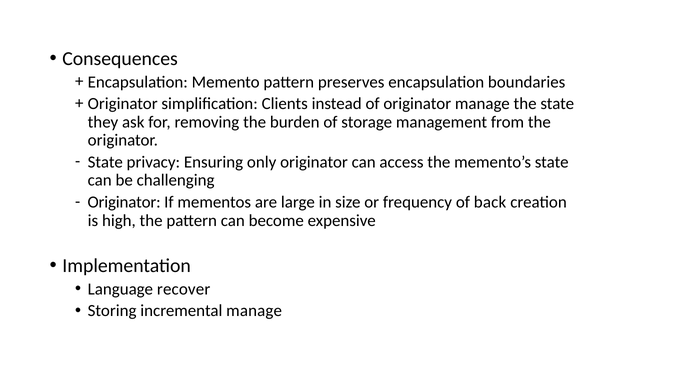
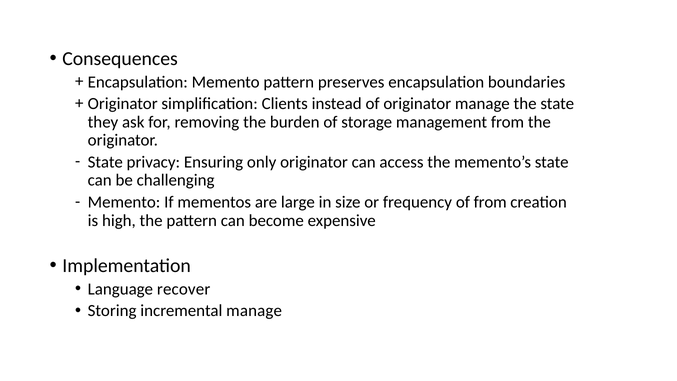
Originator: Originator -> Memento (124, 202)
of back: back -> from (490, 202)
